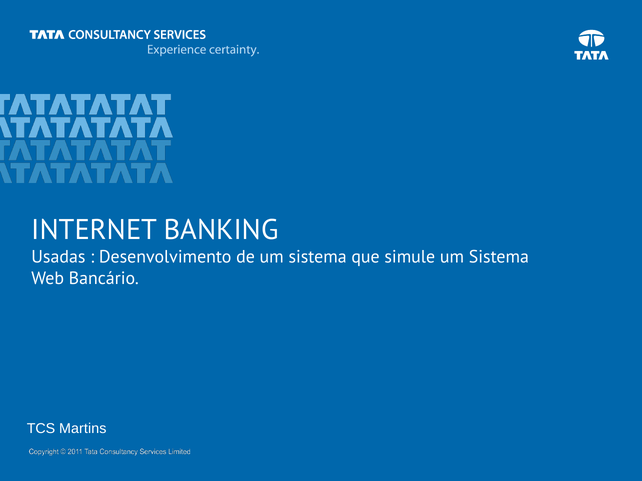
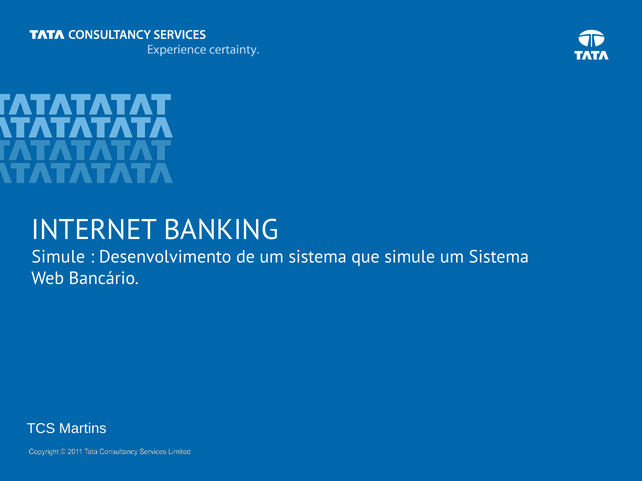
Usadas: Usadas -> Simule (58, 257)
